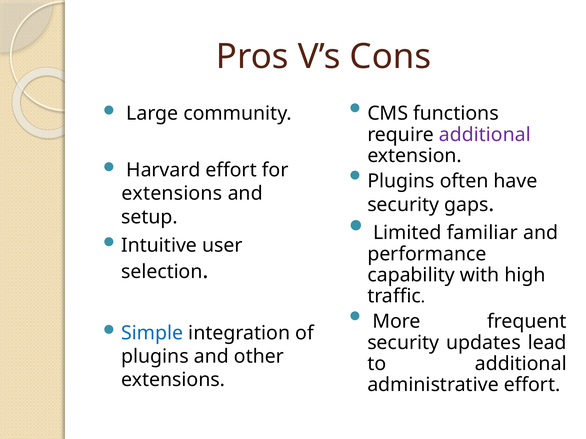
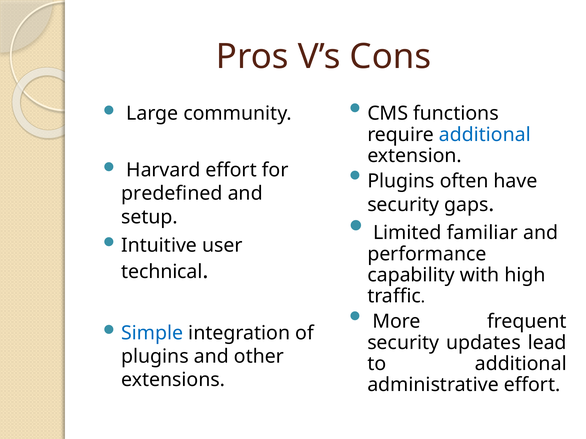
additional colour: purple -> blue (485, 135)
extensions: extensions -> predefined (172, 194)
selection: selection -> technical (162, 272)
